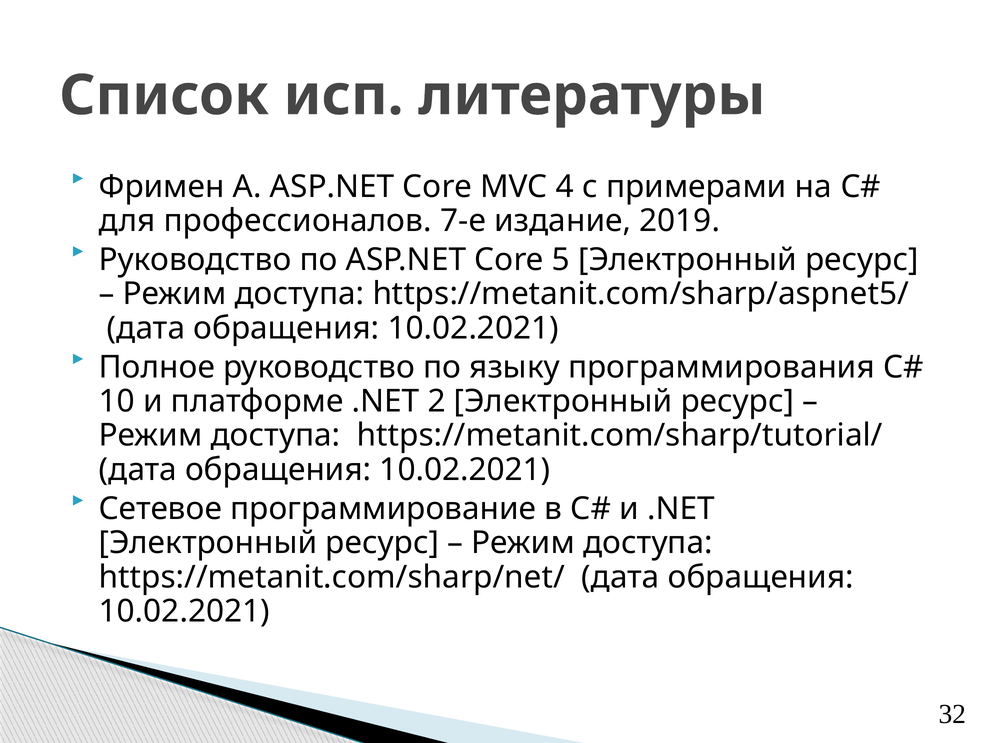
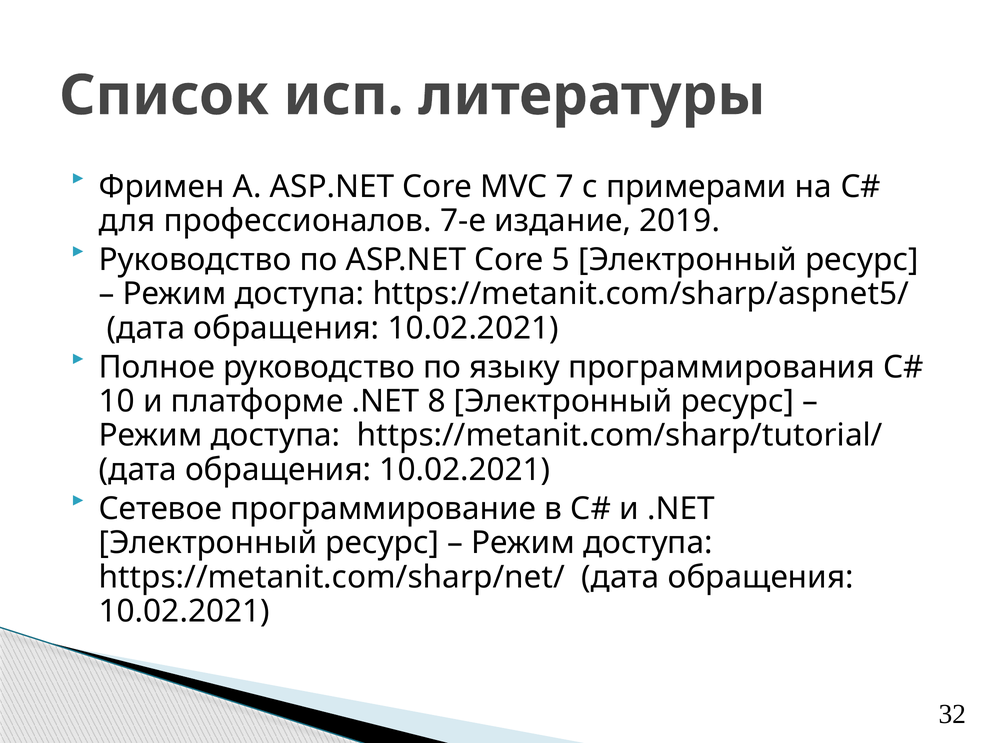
4: 4 -> 7 (565, 186)
2: 2 -> 8 (437, 401)
